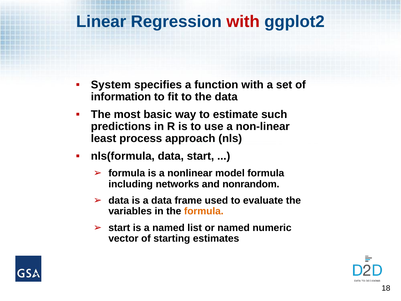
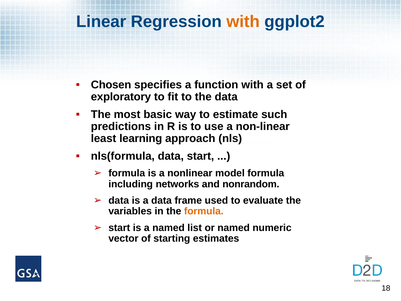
with colour: red -> orange (243, 22)
System: System -> Chosen (111, 85)
information: information -> exploratory (121, 97)
process: process -> learning (141, 139)
